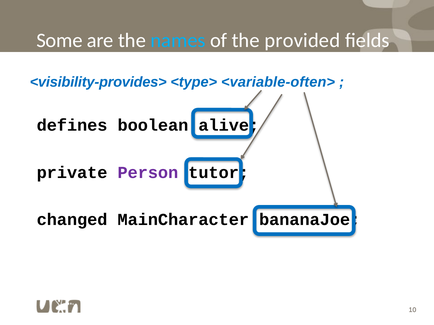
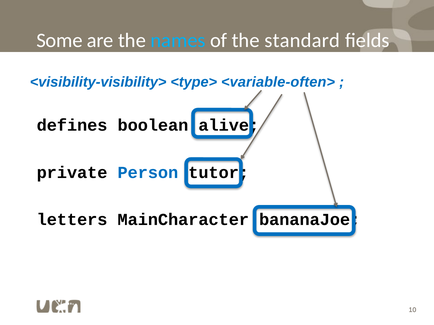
provided: provided -> standard (302, 41)
<visibility-provides>: <visibility-provides> -> <visibility-visibility> (98, 82)
Person colour: purple -> blue (148, 173)
changed: changed -> letters (72, 220)
